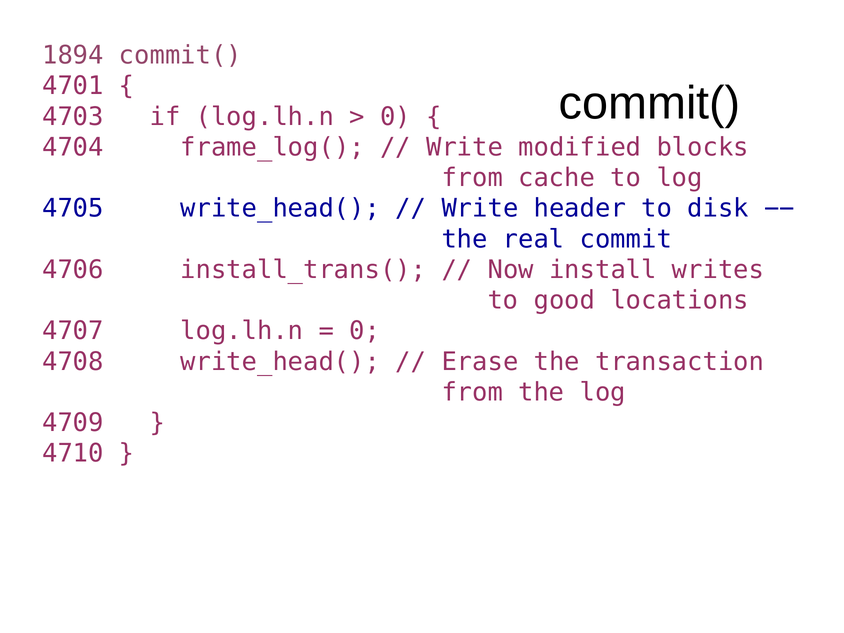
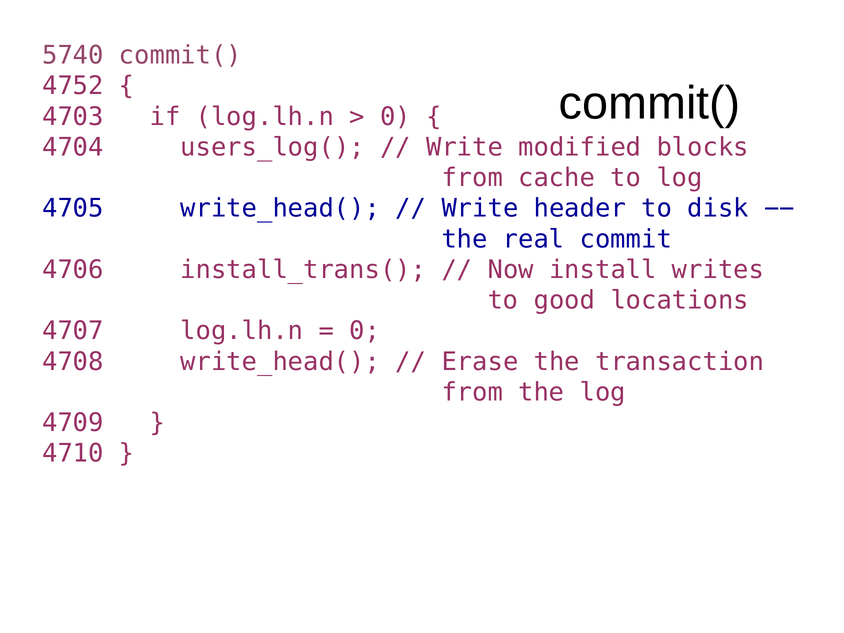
1894: 1894 -> 5740 (73, 55)
4701: 4701 -> 4752 (73, 86)
frame_log(: frame_log( -> users_log( (273, 147)
